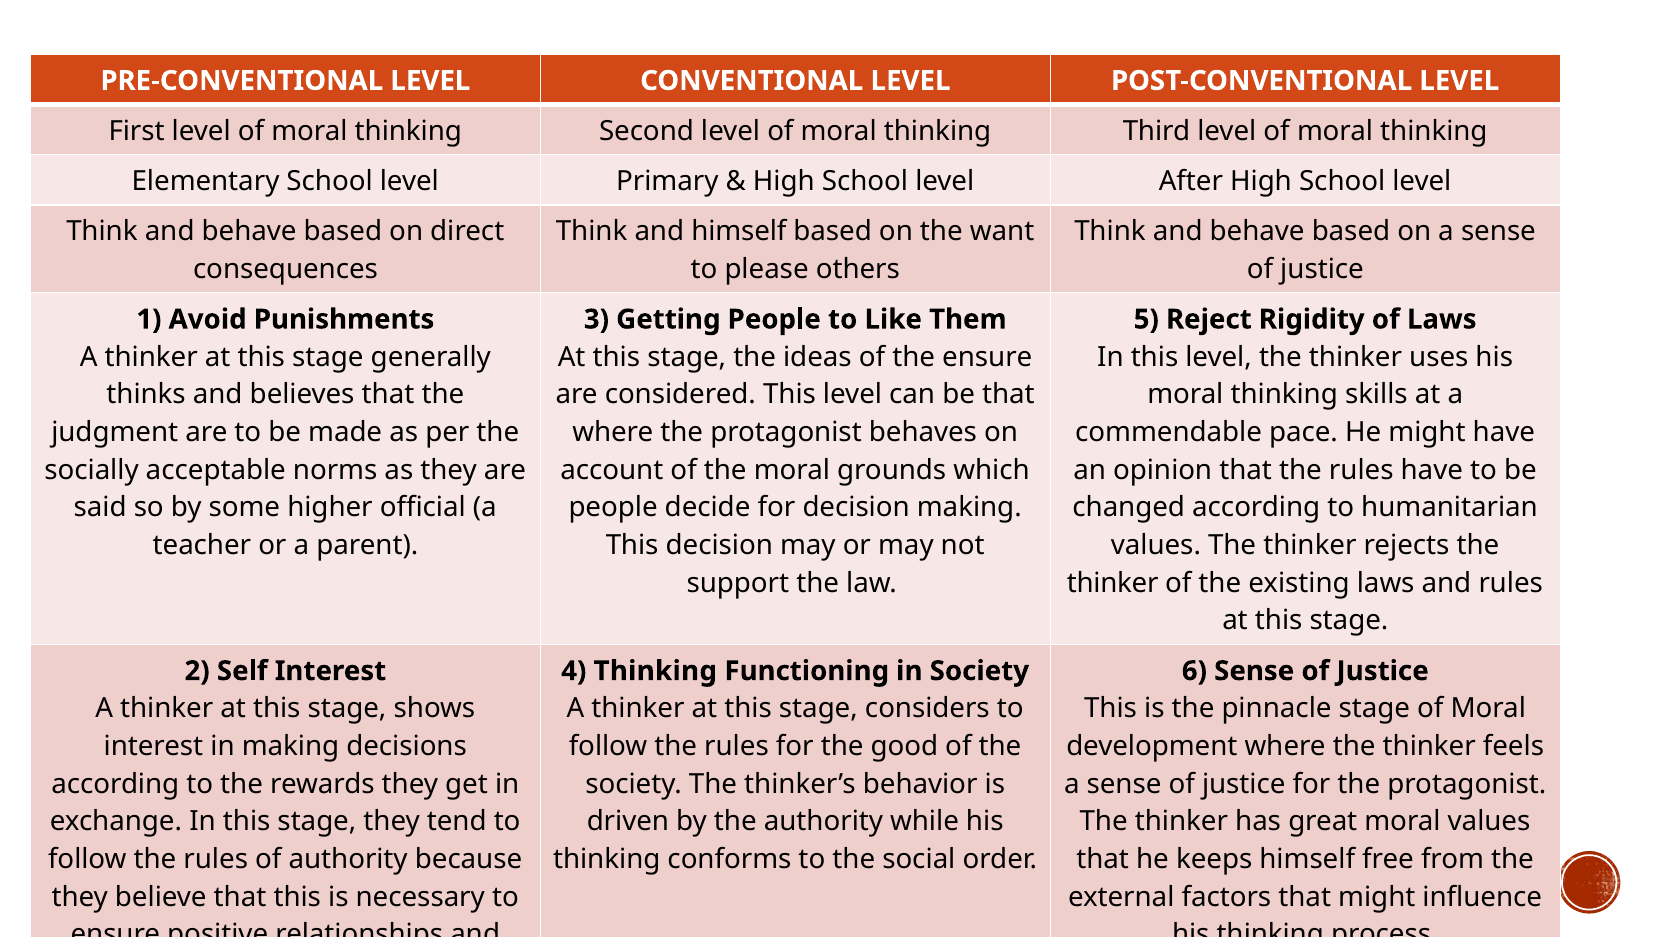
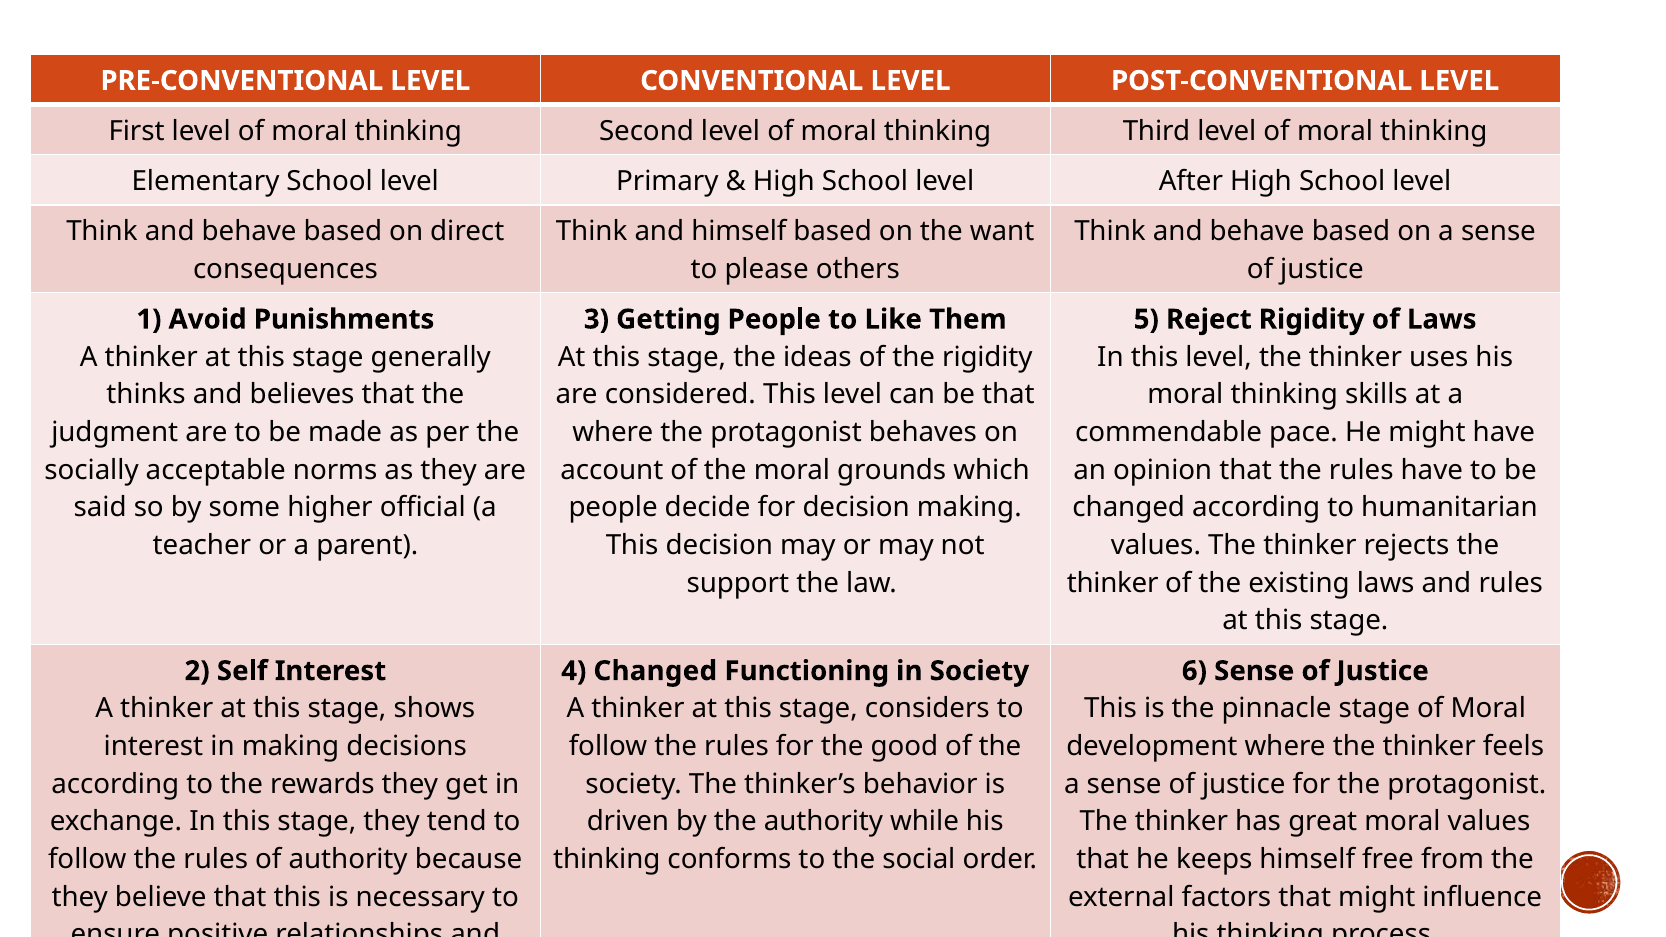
the ensure: ensure -> rigidity (987, 357)
4 Thinking: Thinking -> Changed (655, 671)
